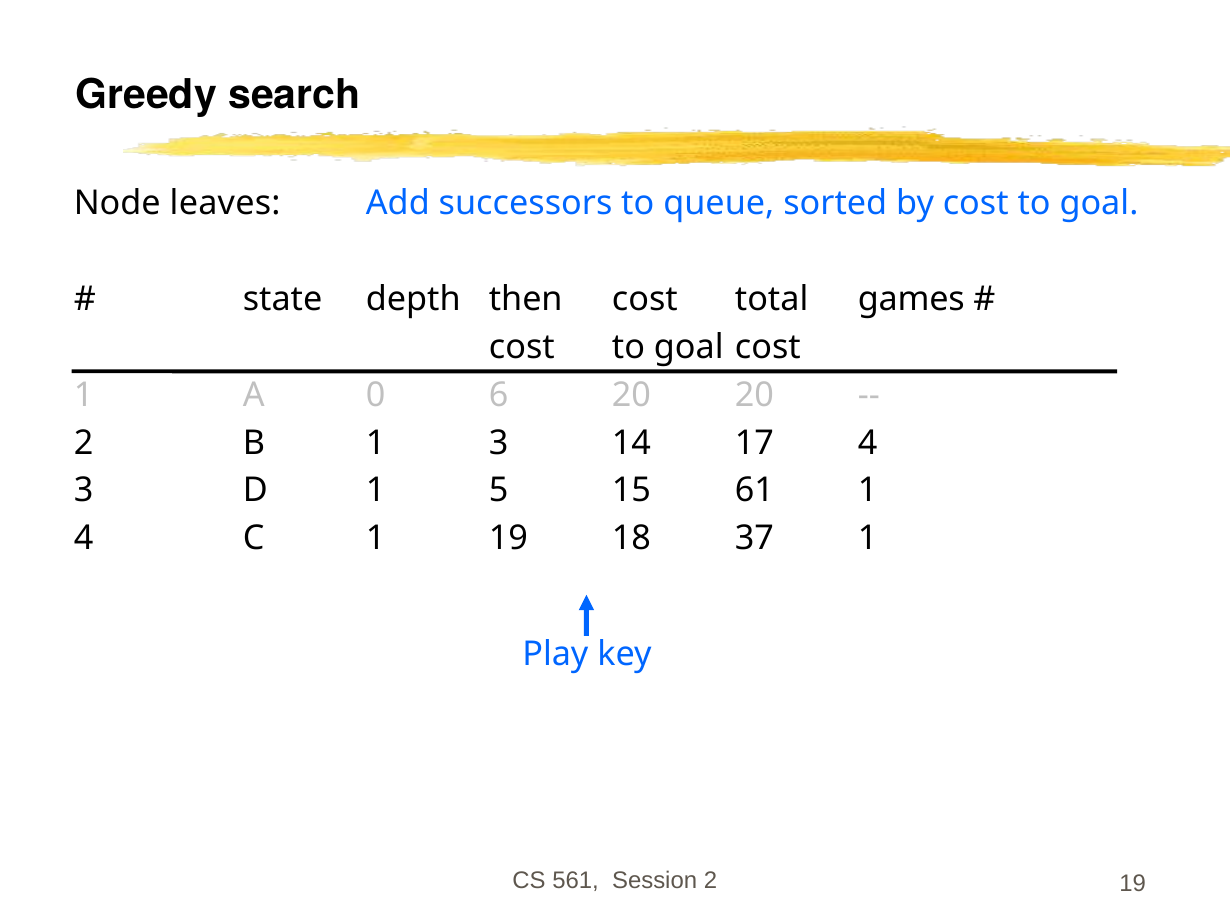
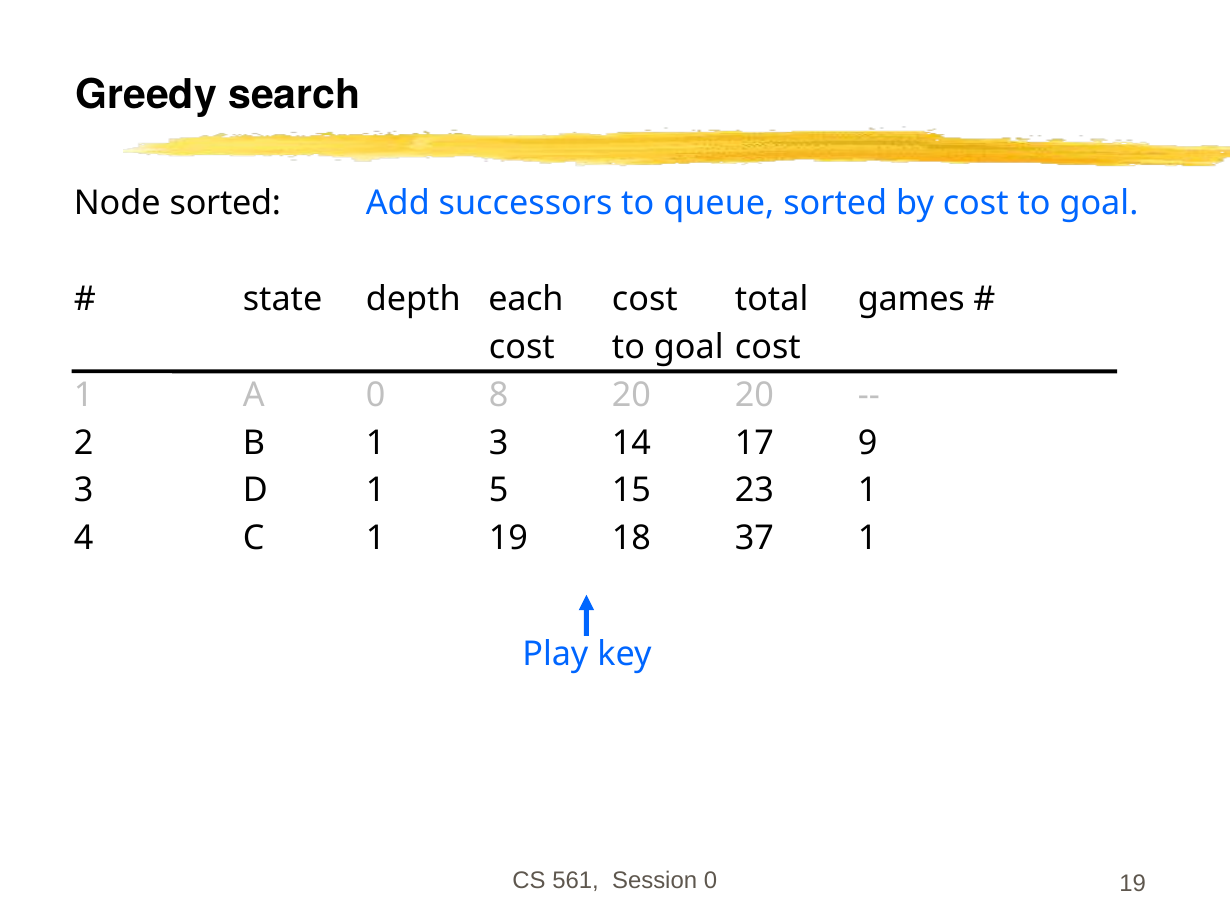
Node leaves: leaves -> sorted (225, 203)
then: then -> each (526, 299)
6: 6 -> 8 (499, 395)
17 4: 4 -> 9 (868, 443)
61: 61 -> 23 (754, 490)
Session 2: 2 -> 0 (711, 881)
